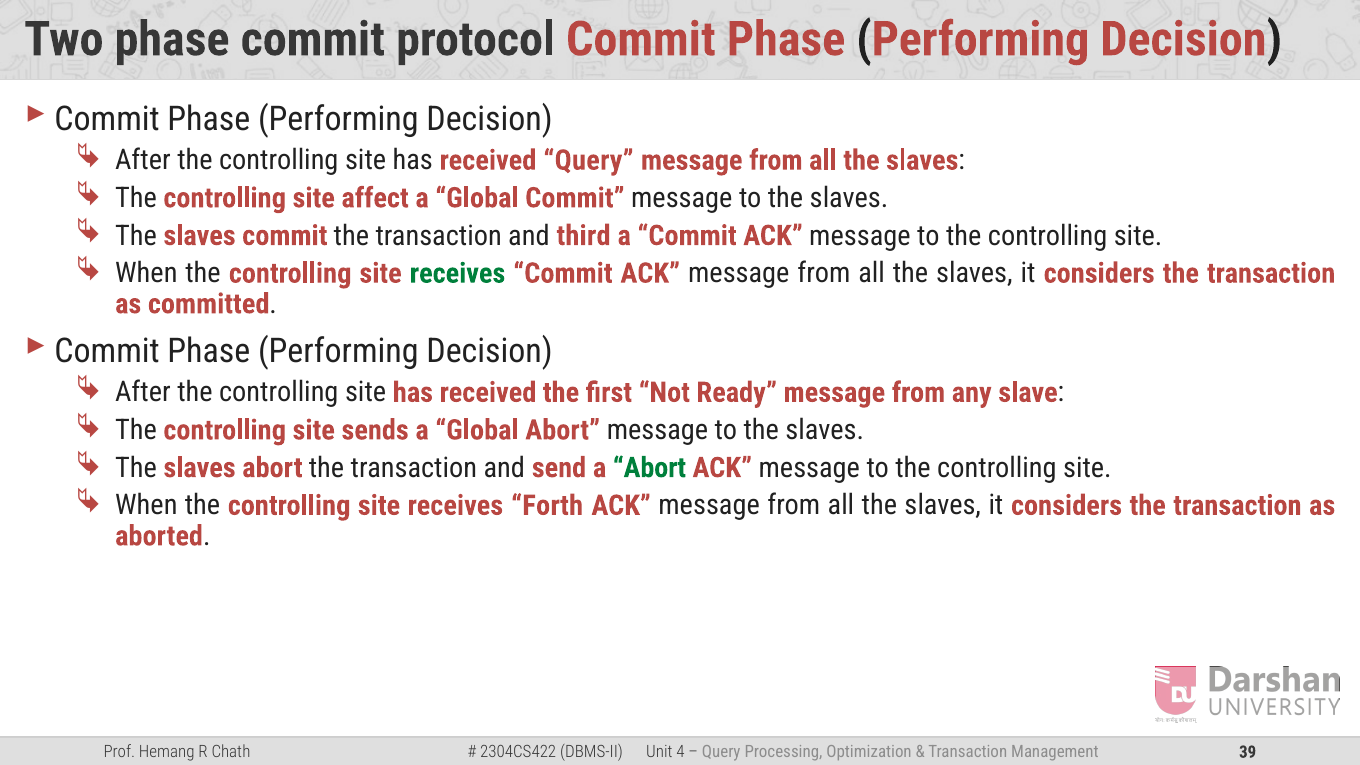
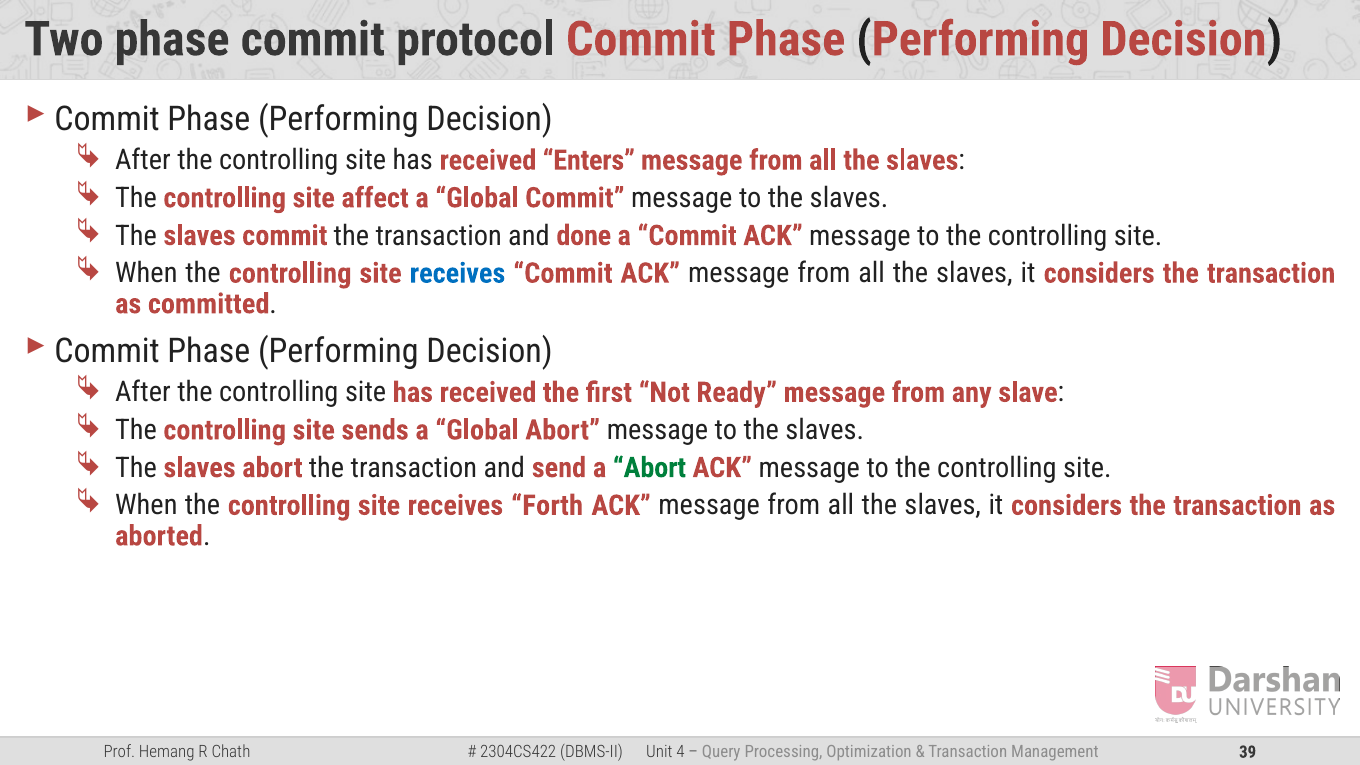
received Query: Query -> Enters (589, 160)
third: third -> done (584, 236)
receives colour: green -> blue (458, 273)
